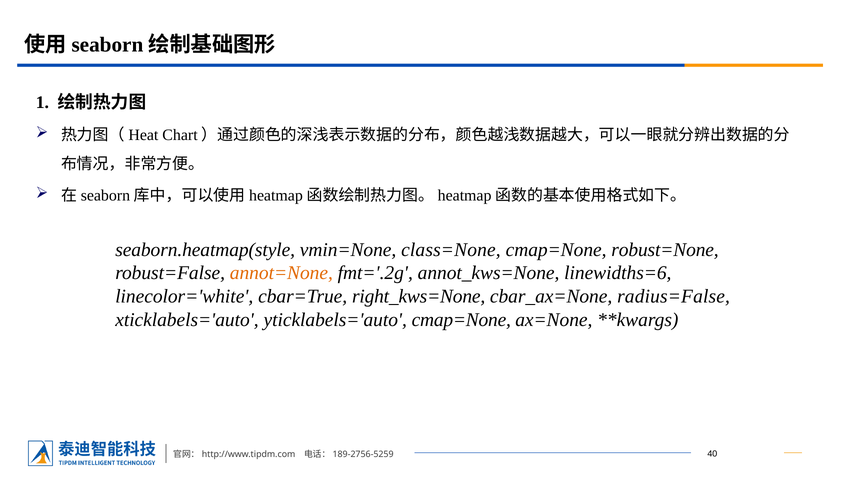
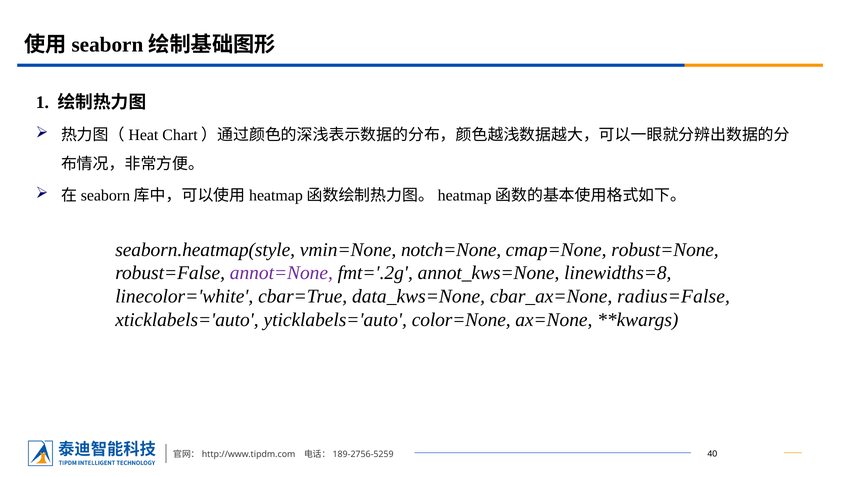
class=None: class=None -> notch=None (451, 250)
annot=None colour: orange -> purple (281, 273)
linewidths=6: linewidths=6 -> linewidths=8 (618, 273)
right_kws=None: right_kws=None -> data_kws=None (419, 296)
yticklabels='auto cmap=None: cmap=None -> color=None (461, 320)
